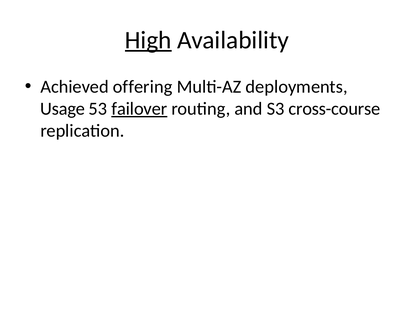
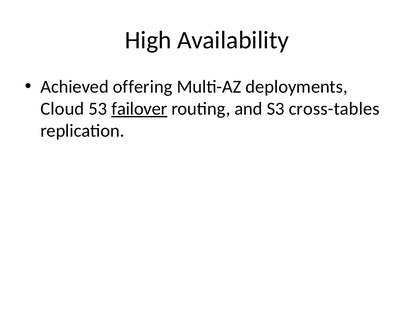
High underline: present -> none (148, 40)
Usage: Usage -> Cloud (62, 109)
cross-course: cross-course -> cross-tables (334, 109)
